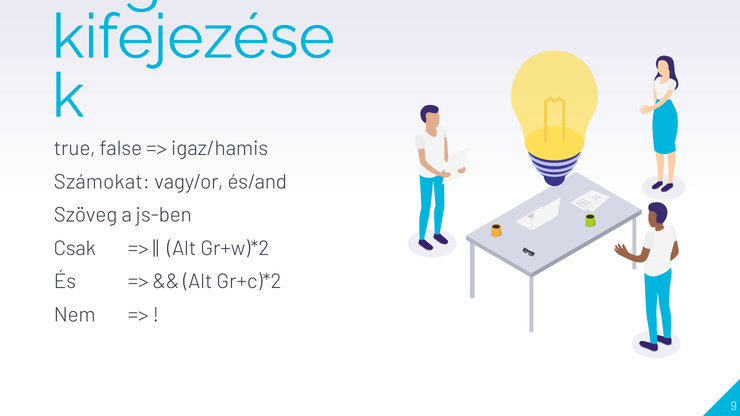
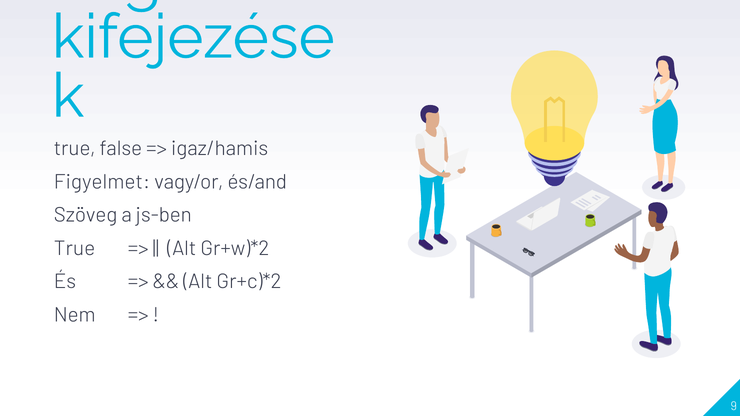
Számokat: Számokat -> Figyelmet (102, 182)
Csak: Csak -> True (74, 249)
